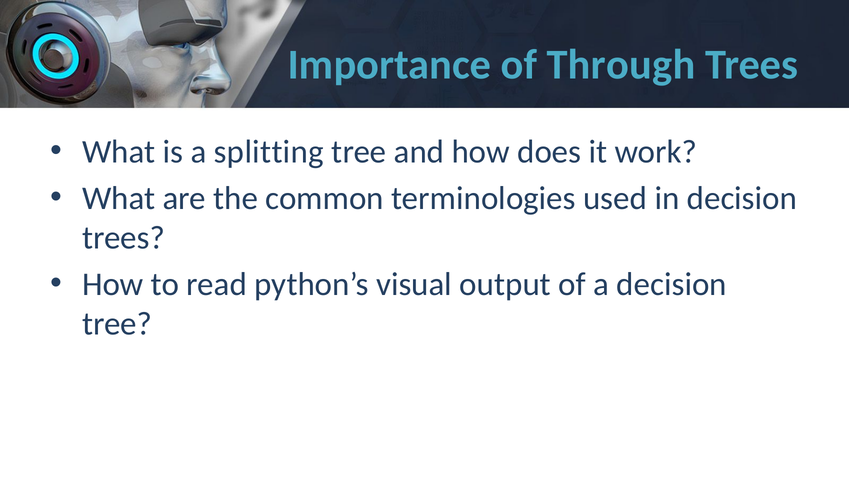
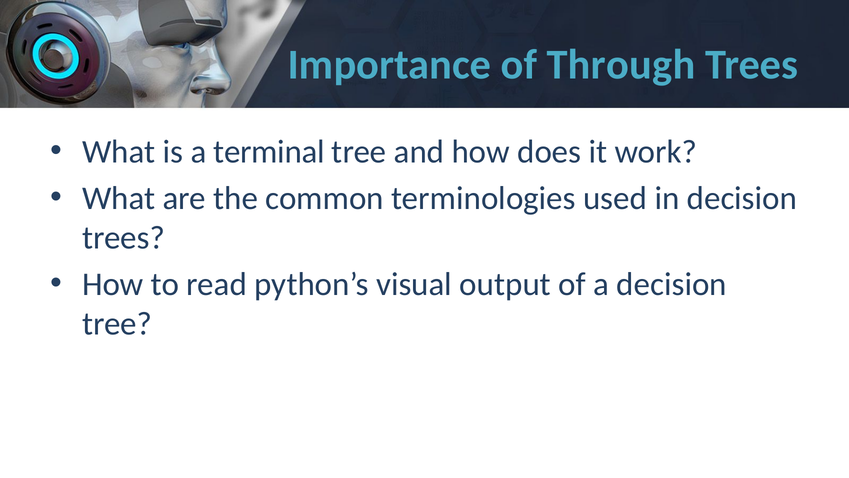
splitting: splitting -> terminal (269, 152)
